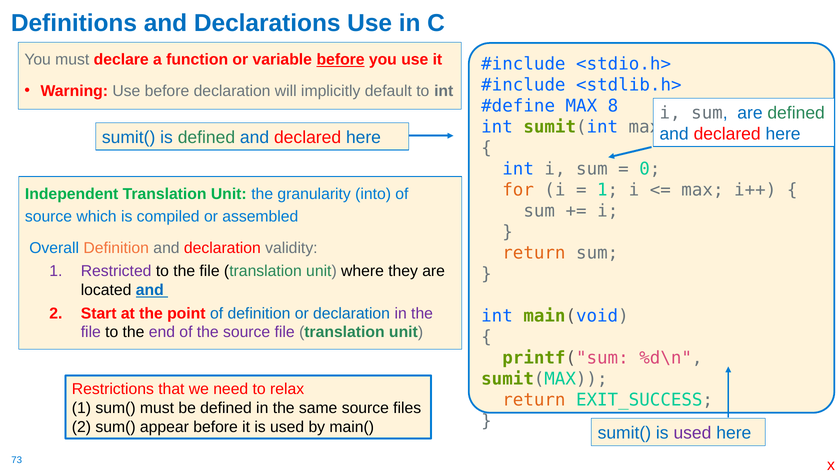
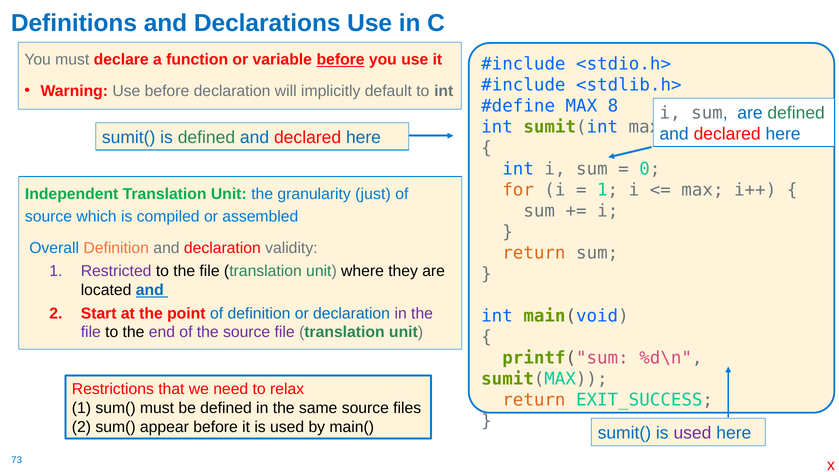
into: into -> just (373, 194)
